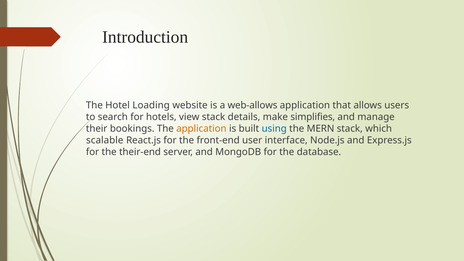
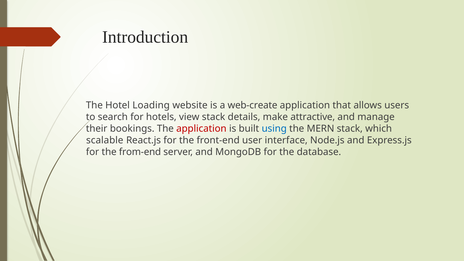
web-allows: web-allows -> web-create (253, 105)
simplifies: simplifies -> attractive (313, 117)
application colour: orange -> red (201, 129)
their-end: their-end -> from-end (140, 152)
